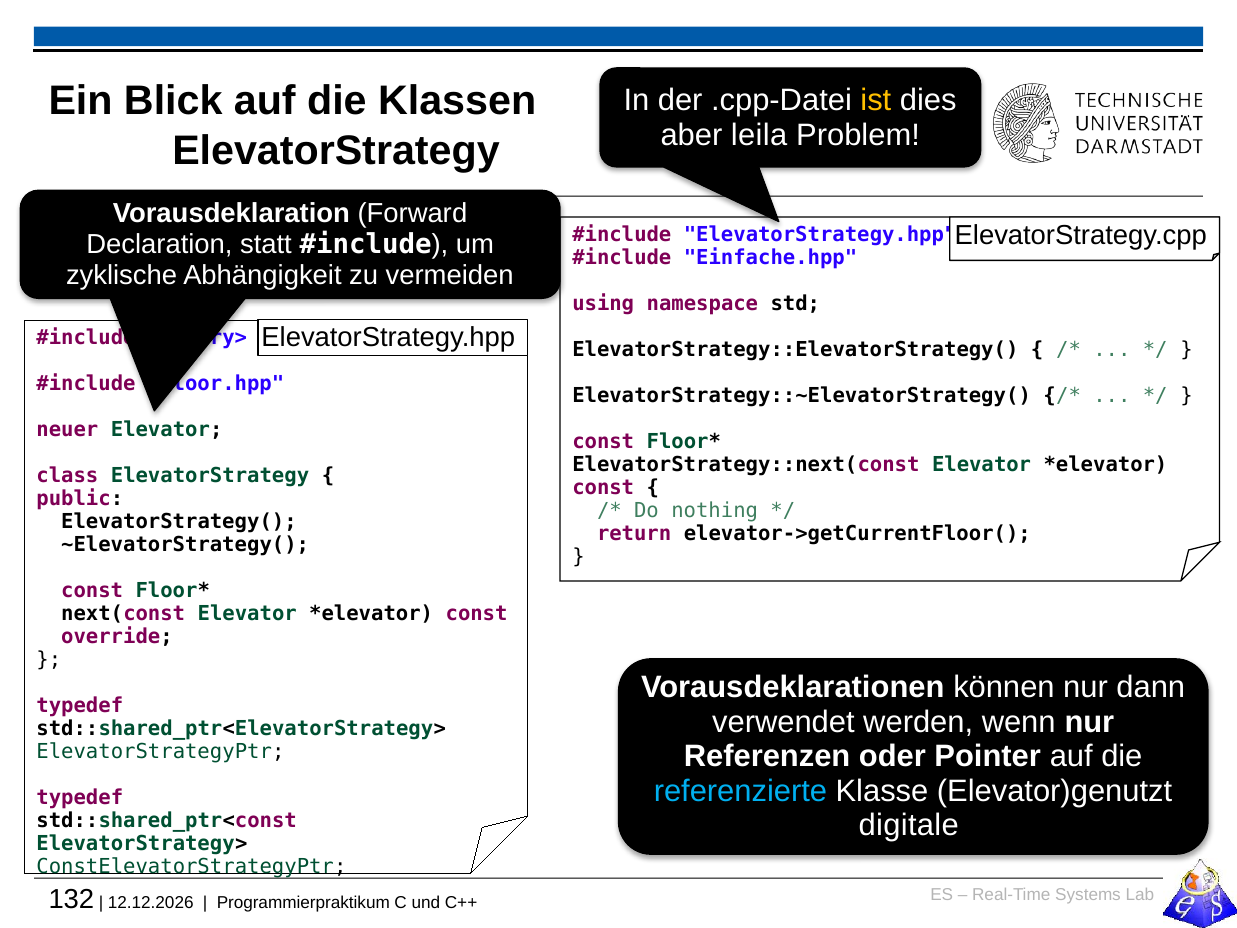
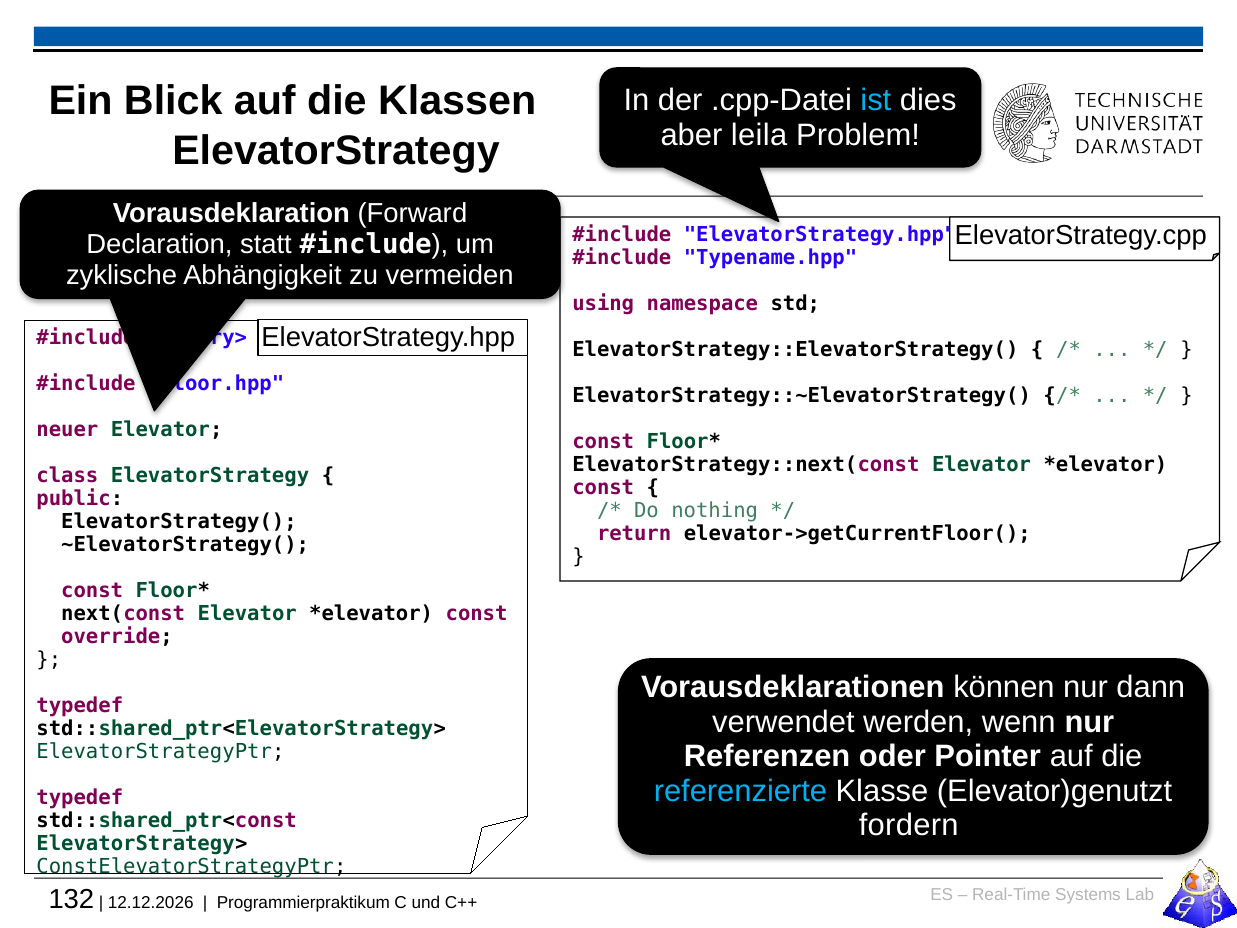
ist colour: yellow -> light blue (876, 100)
Einfache.hpp: Einfache.hpp -> Typename.hpp (771, 258)
digitale: digitale -> fordern (909, 825)
